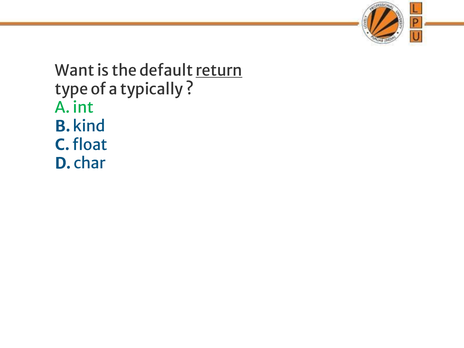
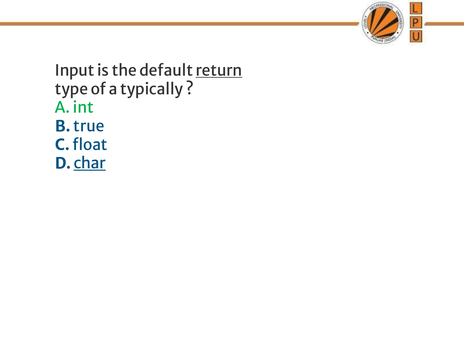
Want: Want -> Input (75, 71)
kind: kind -> true (89, 126)
char underline: none -> present (90, 163)
